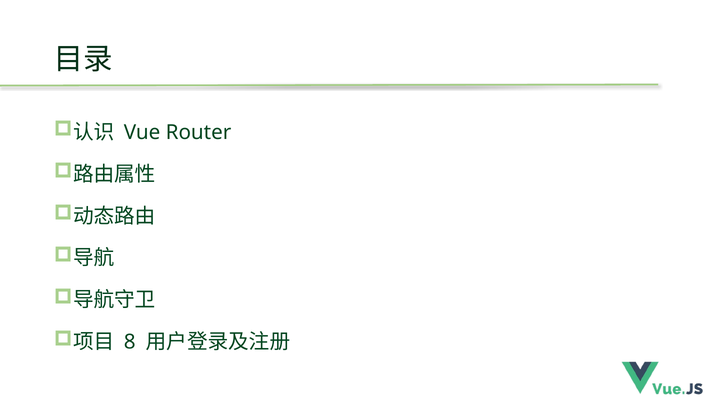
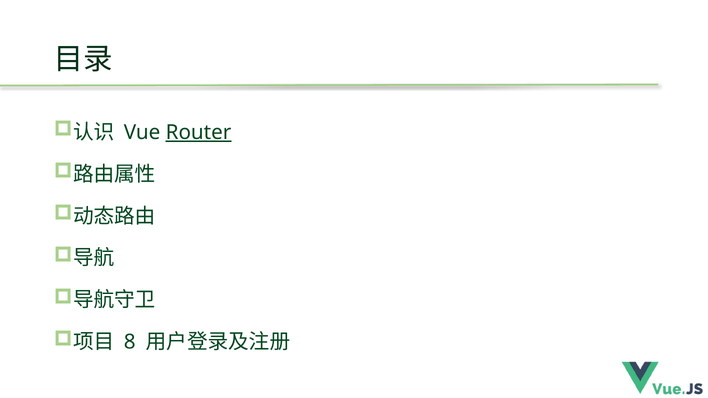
Router underline: none -> present (199, 132)
